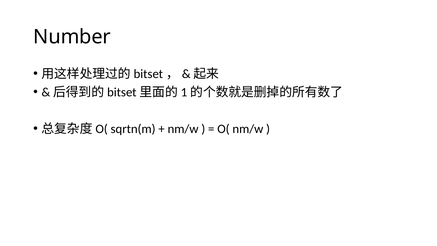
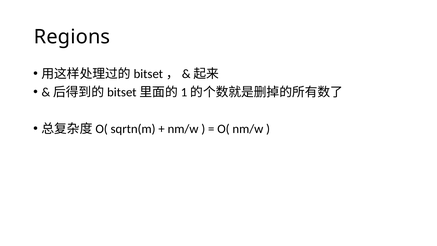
Number: Number -> Regions (72, 37)
